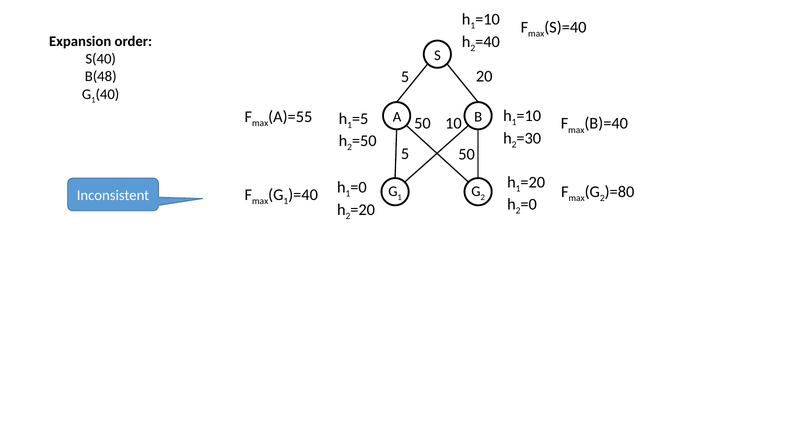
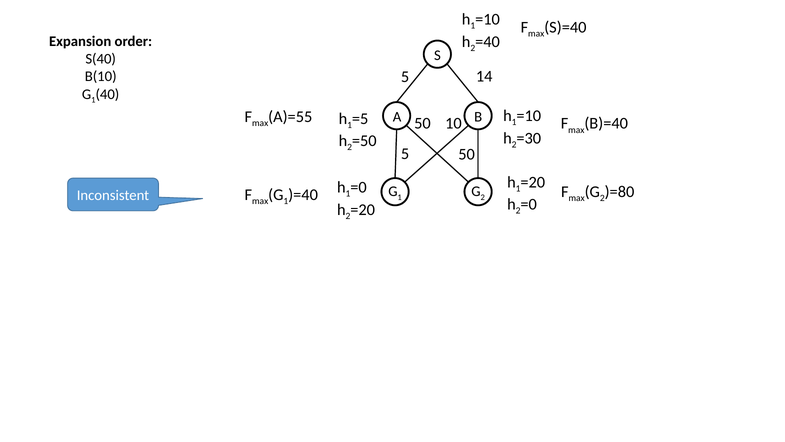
20: 20 -> 14 (484, 77)
B(48: B(48 -> B(10 (101, 76)
